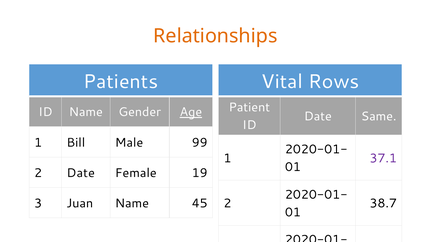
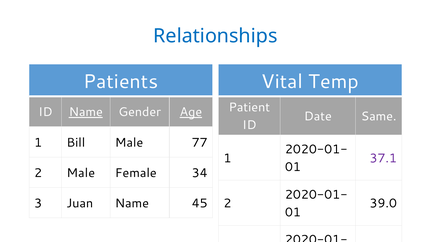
Relationships colour: orange -> blue (215, 36)
Rows: Rows -> Temp (334, 82)
Name underline: none -> present (86, 112)
99: 99 -> 77 (200, 143)
2 Date: Date -> Male (81, 173)
19: 19 -> 34 (200, 173)
38.7: 38.7 -> 39.0 (383, 204)
